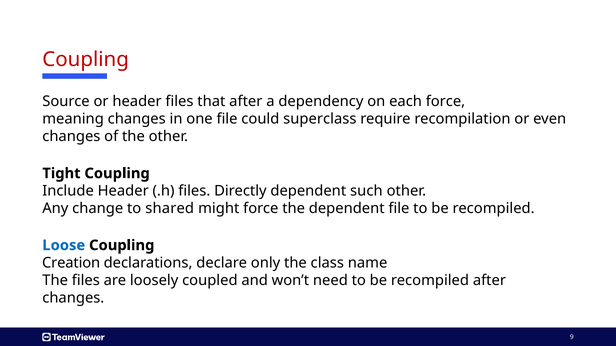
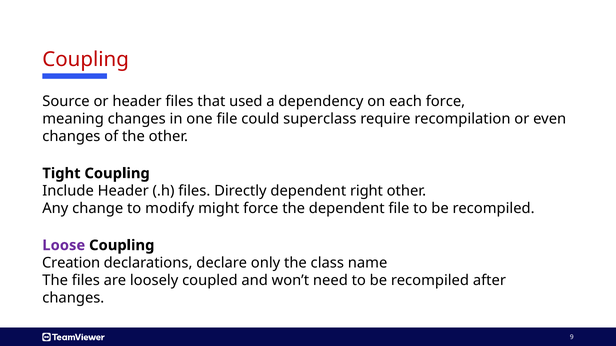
that after: after -> used (246, 102)
such: such -> right (366, 191)
shared: shared -> modify (170, 209)
Loose colour: blue -> purple (64, 246)
